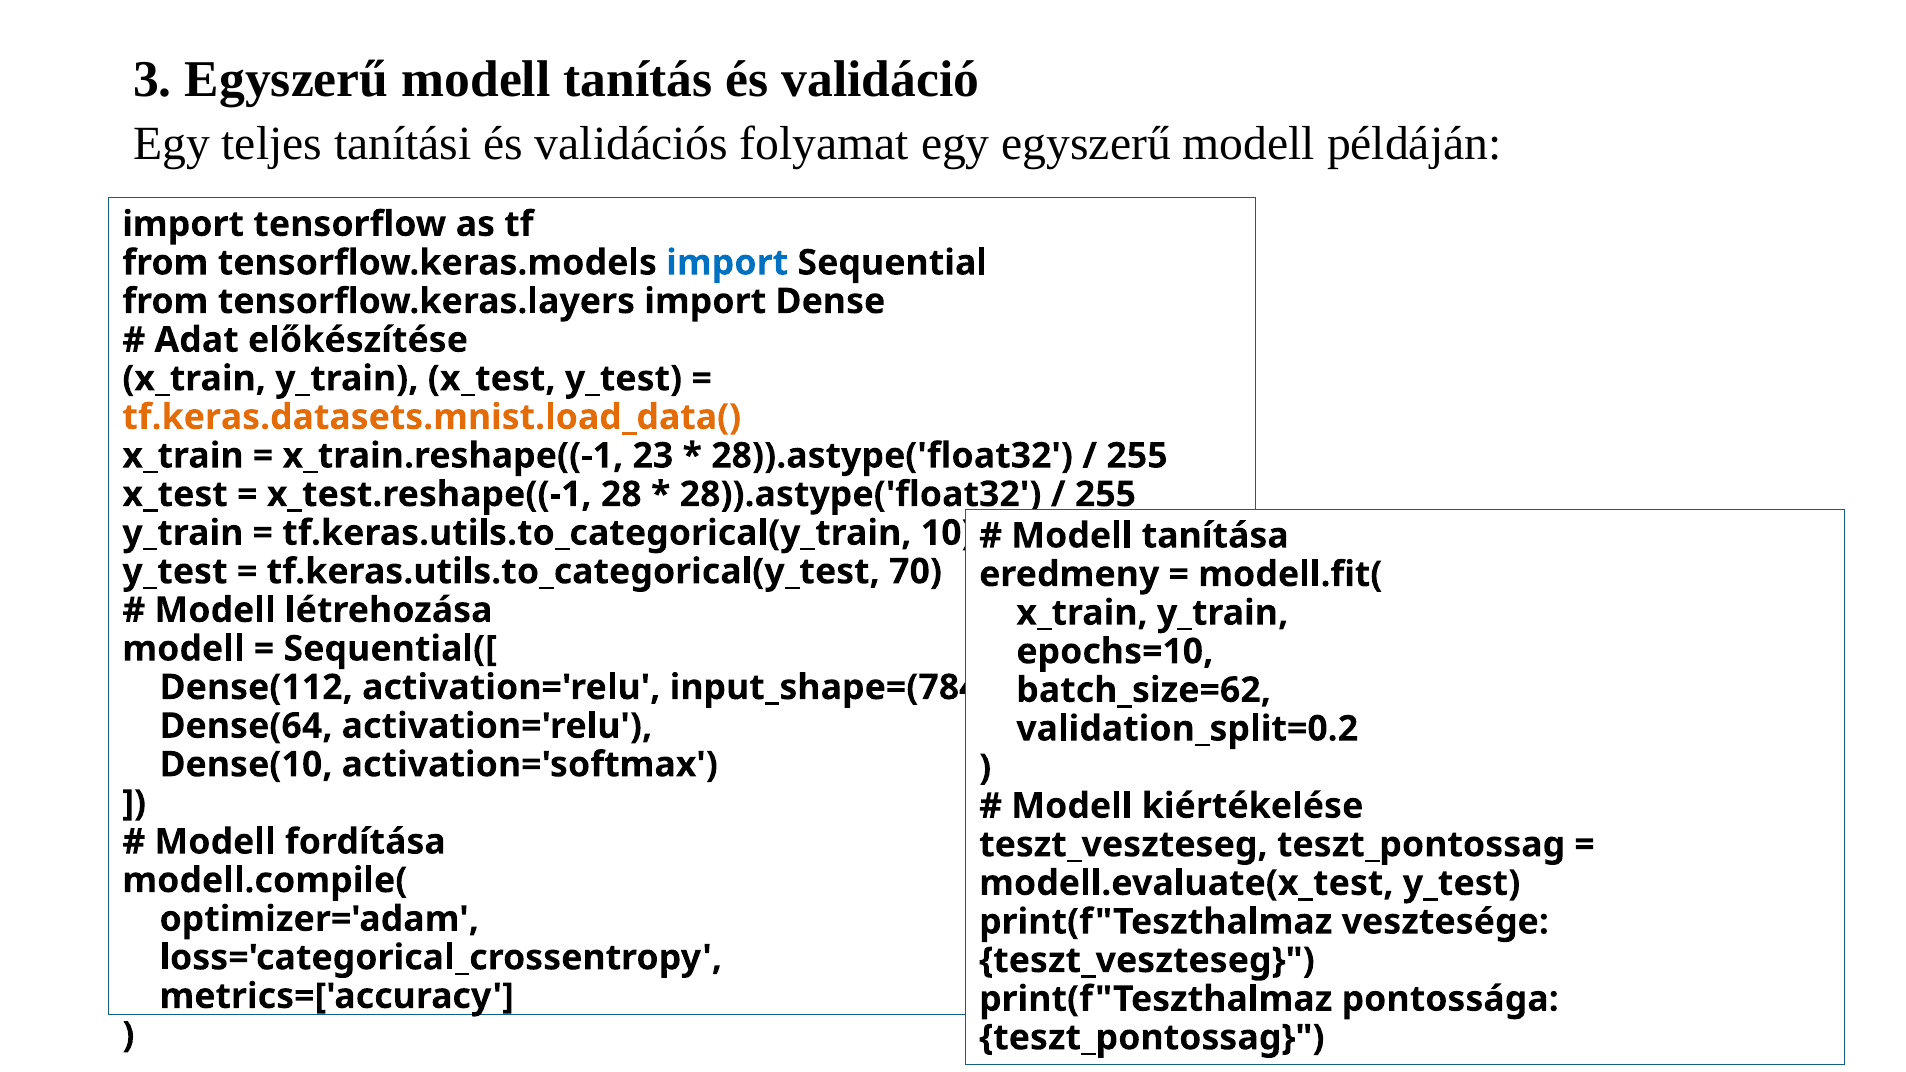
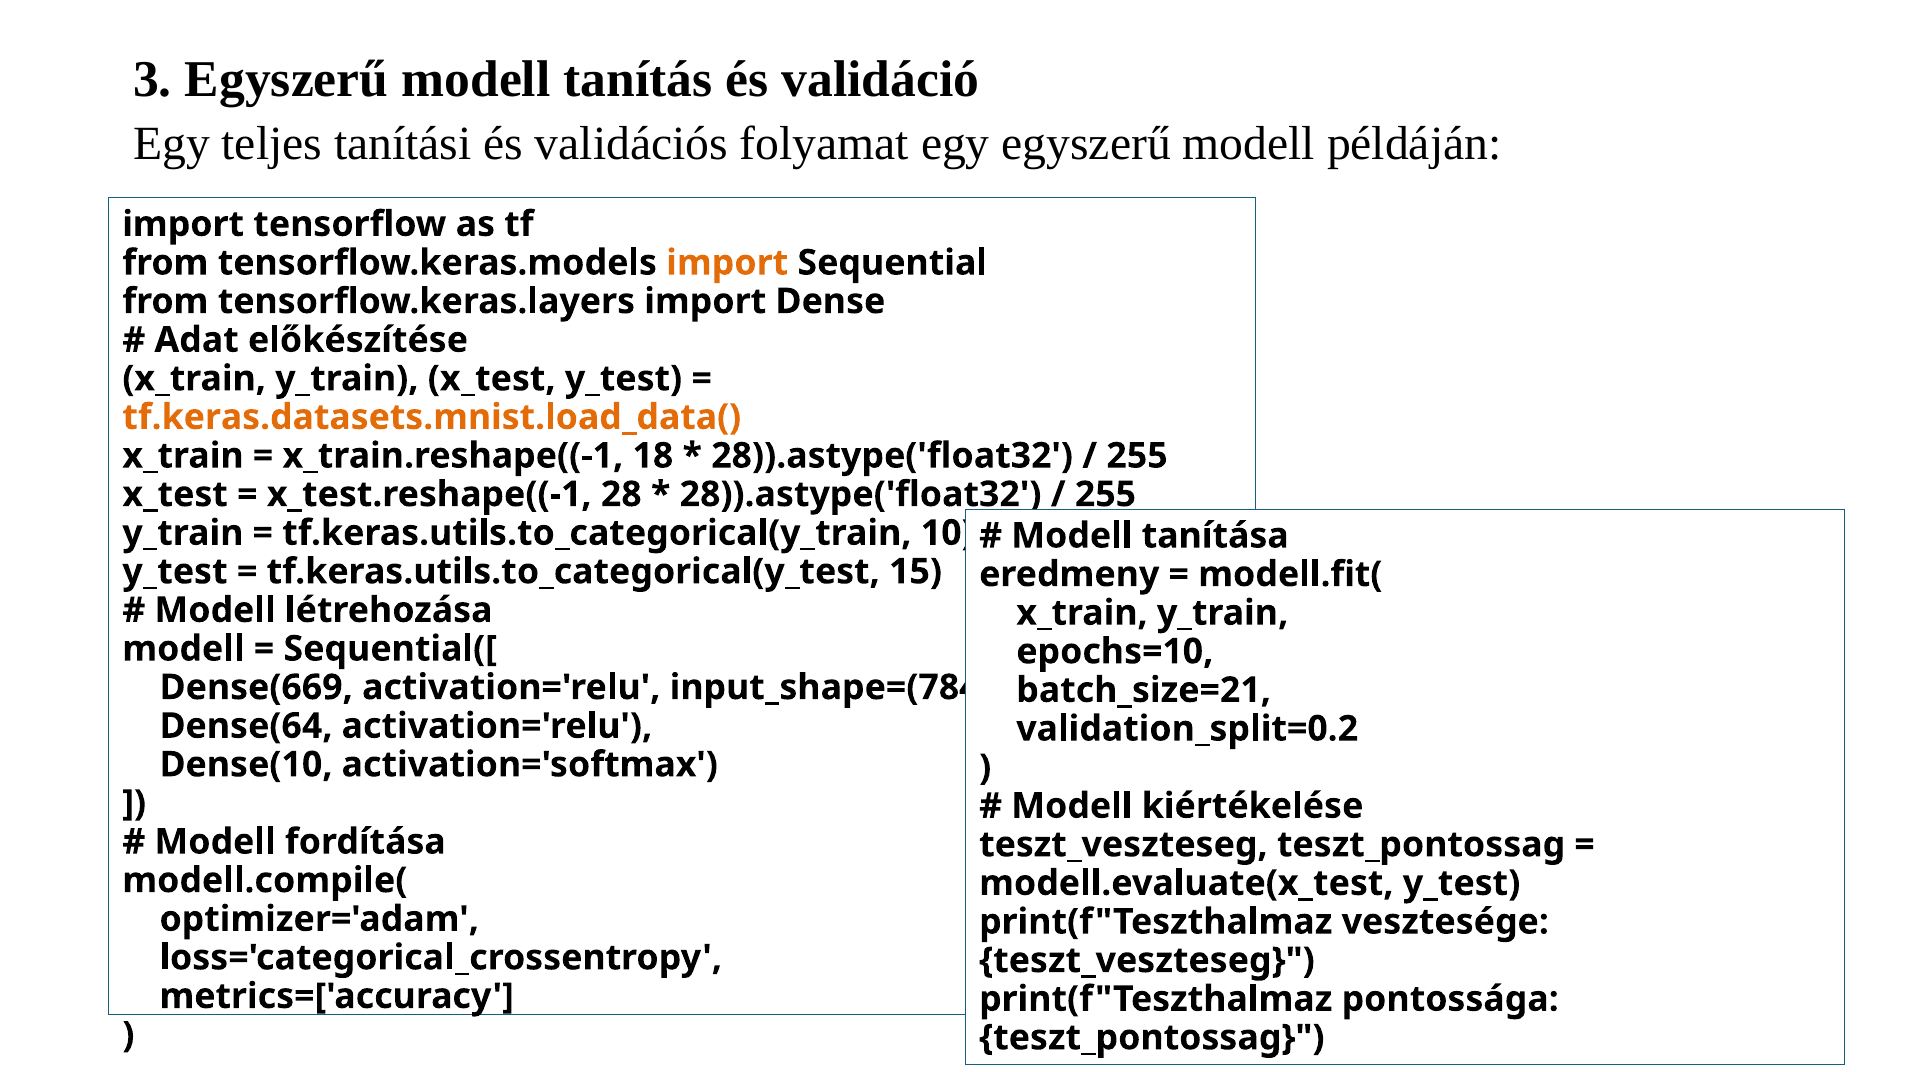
import colour: blue -> orange (727, 263)
23: 23 -> 18 (653, 456)
70: 70 -> 15 (916, 572)
Dense(112: Dense(112 -> Dense(669 (256, 687)
batch_size=62: batch_size=62 -> batch_size=21 (1144, 690)
